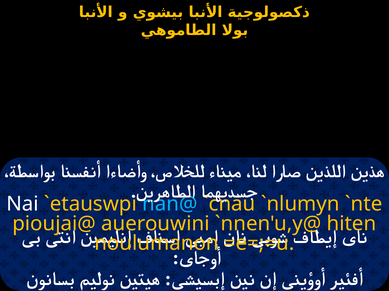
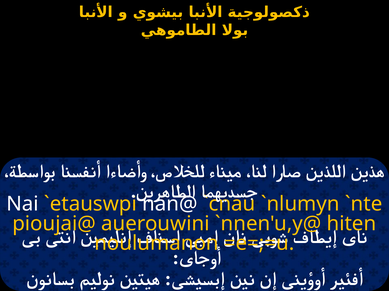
nan@ colour: light blue -> white (170, 204)
